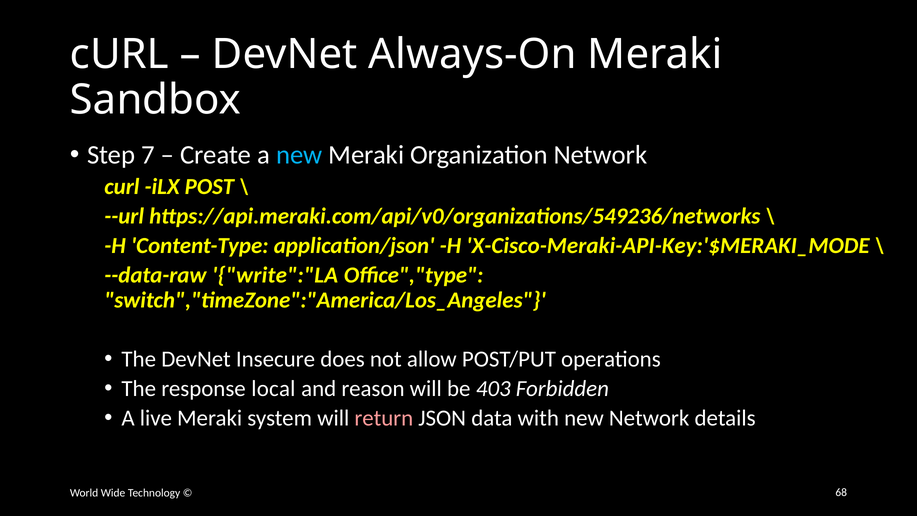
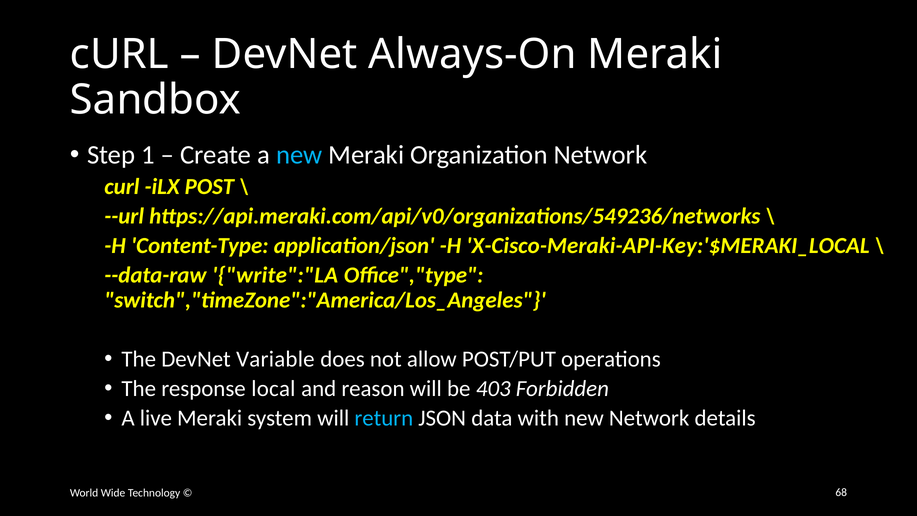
7: 7 -> 1 (148, 155)
X-Cisco-Meraki-API-Key:'$MERAKI_MODE: X-Cisco-Meraki-API-Key:'$MERAKI_MODE -> X-Cisco-Meraki-API-Key:'$MERAKI_LOCAL (668, 246)
Insecure: Insecure -> Variable (275, 359)
return colour: pink -> light blue (384, 418)
